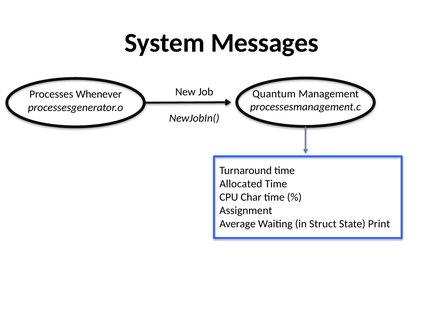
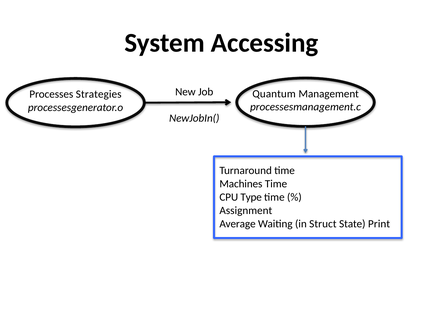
Messages: Messages -> Accessing (265, 43)
Whenever: Whenever -> Strategies (99, 94)
Allocated: Allocated -> Machines (241, 184)
Char: Char -> Type (251, 197)
